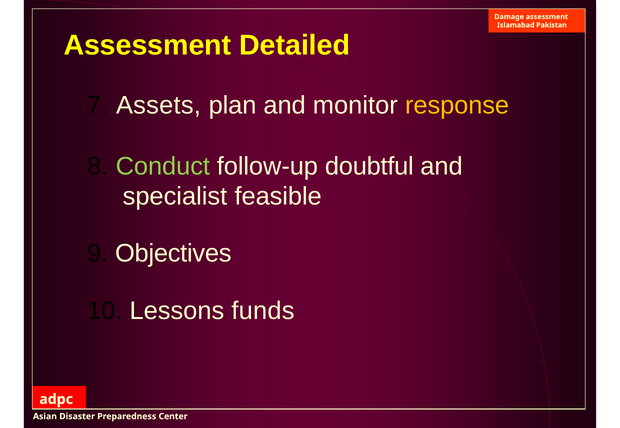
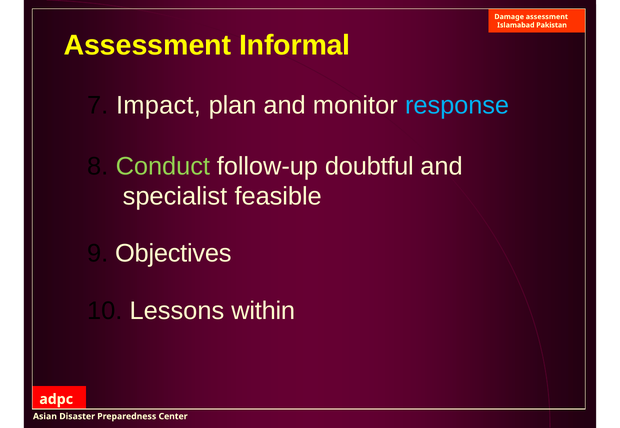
Detailed: Detailed -> Informal (295, 45)
Assets: Assets -> Impact (158, 105)
response colour: yellow -> light blue (457, 105)
funds: funds -> within (263, 311)
